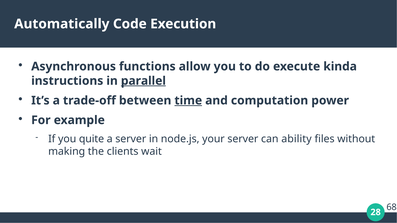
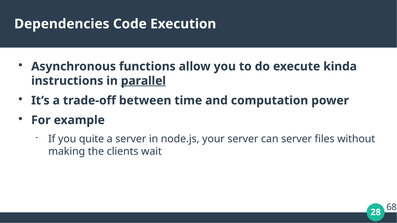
Automatically: Automatically -> Dependencies (62, 24)
time underline: present -> none (188, 101)
can ability: ability -> server (297, 139)
